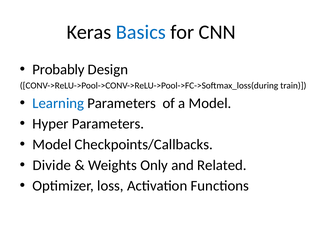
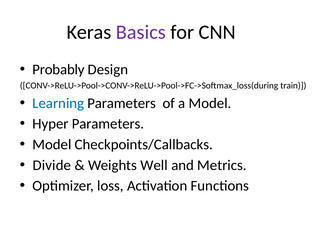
Basics colour: blue -> purple (141, 32)
Only: Only -> Well (154, 166)
Related: Related -> Metrics (222, 166)
